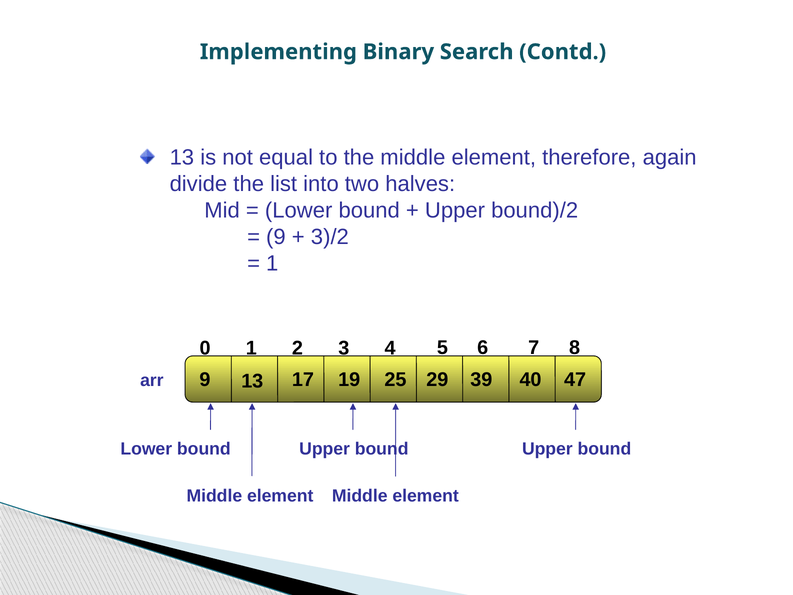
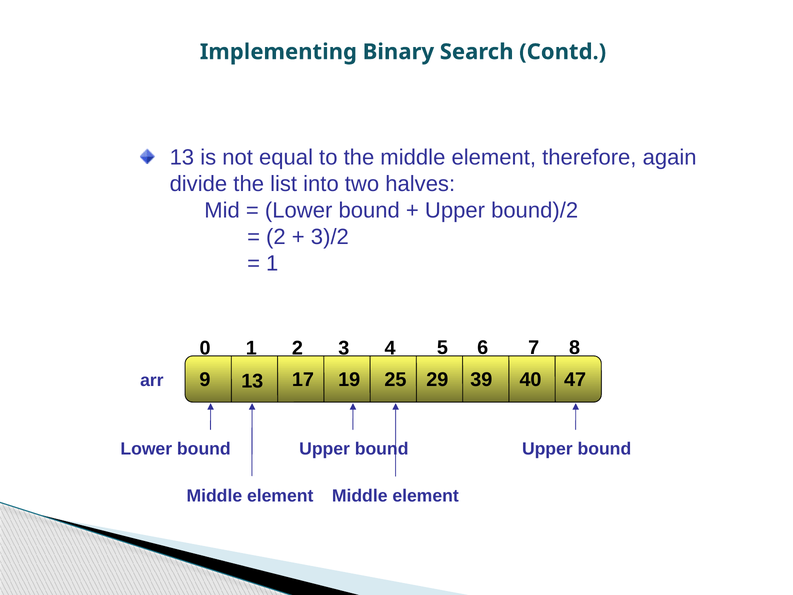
9: 9 -> 2 (276, 237)
